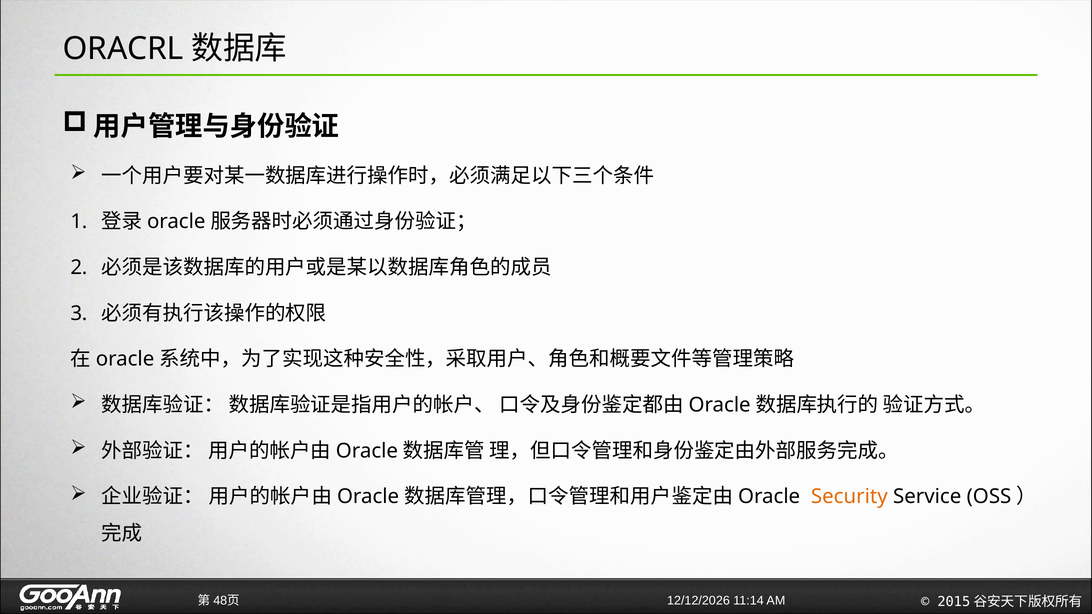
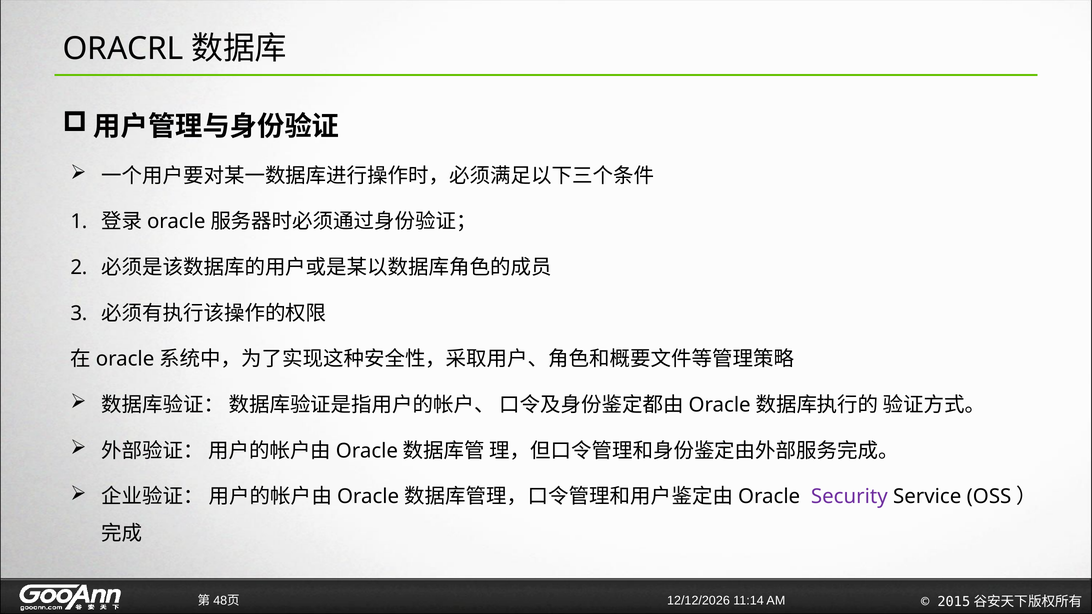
Security colour: orange -> purple (849, 497)
